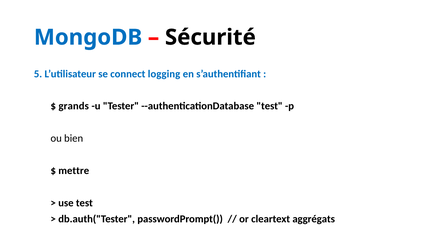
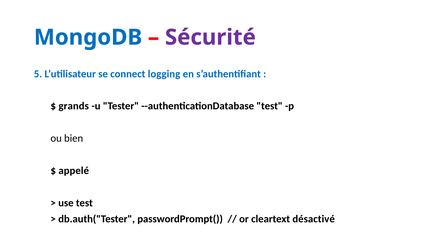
Sécurité colour: black -> purple (210, 37)
mettre: mettre -> appelé (74, 171)
aggrégats: aggrégats -> désactivé (314, 219)
